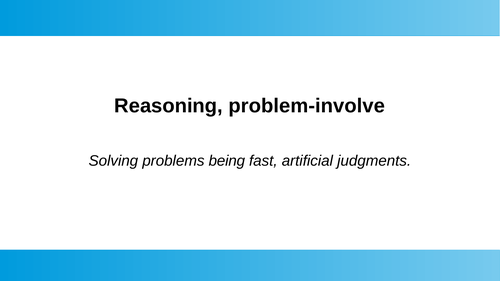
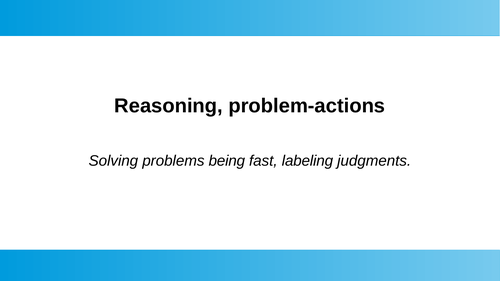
problem-involve: problem-involve -> problem-actions (307, 106)
artificial: artificial -> labeling (307, 161)
